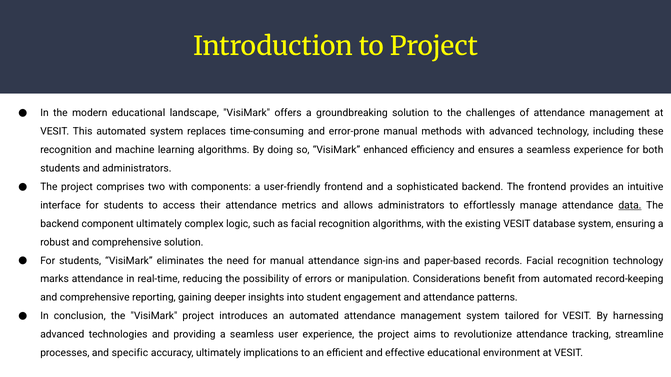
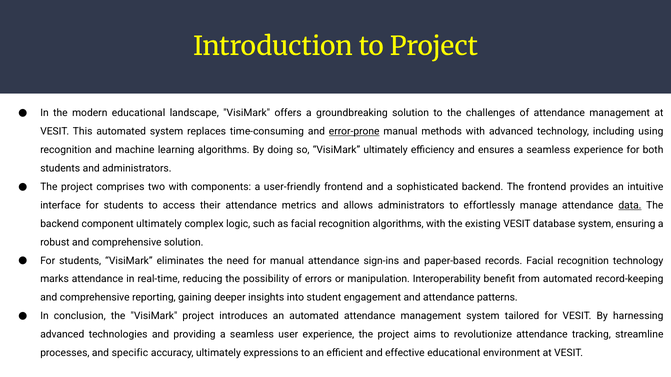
error-prone underline: none -> present (354, 132)
these: these -> using (651, 132)
VisiMark enhanced: enhanced -> ultimately (386, 150)
Considerations: Considerations -> Interoperability (447, 279)
implications: implications -> expressions (271, 353)
